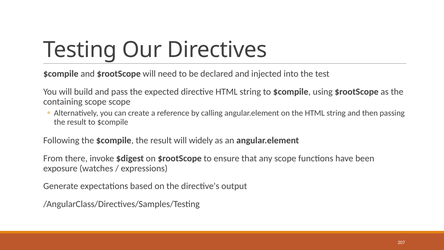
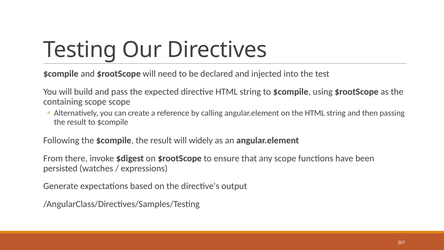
exposure: exposure -> persisted (60, 168)
